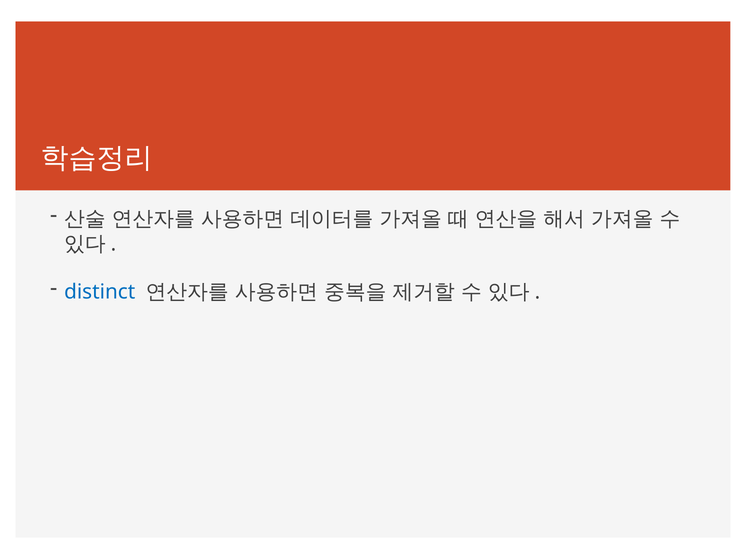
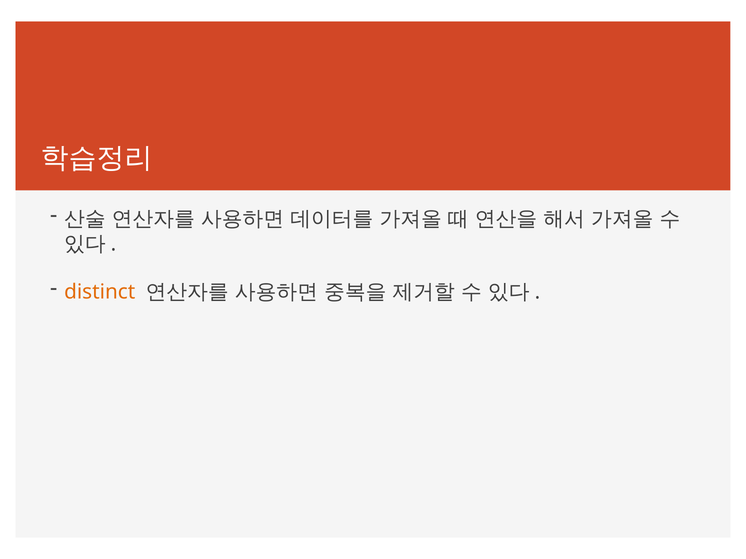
distinct colour: blue -> orange (100, 292)
